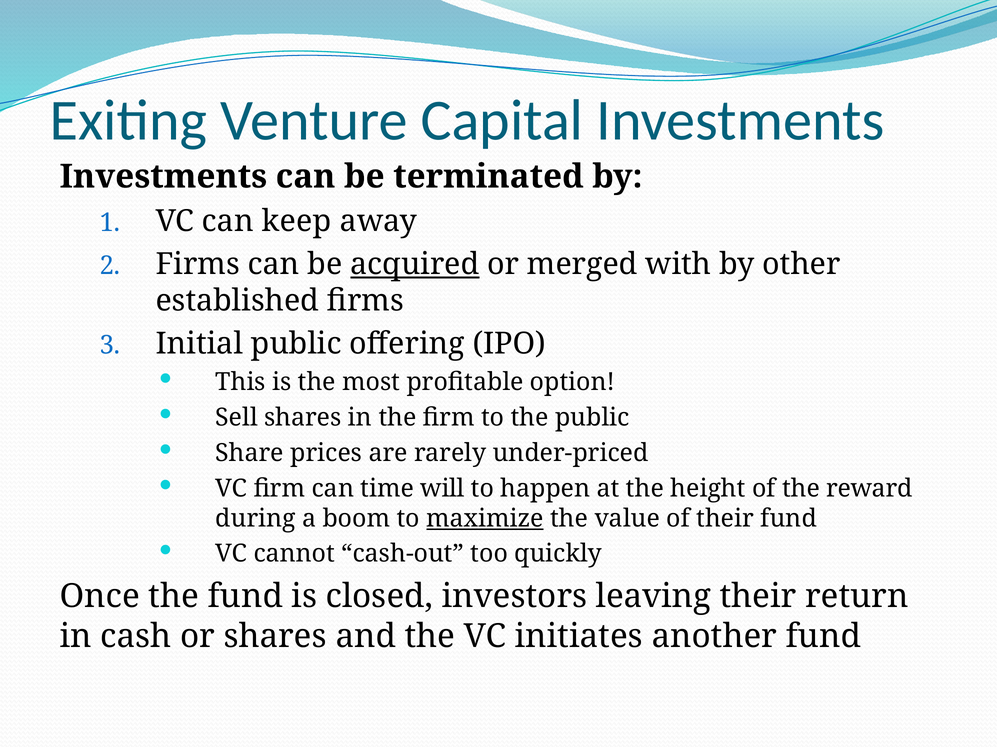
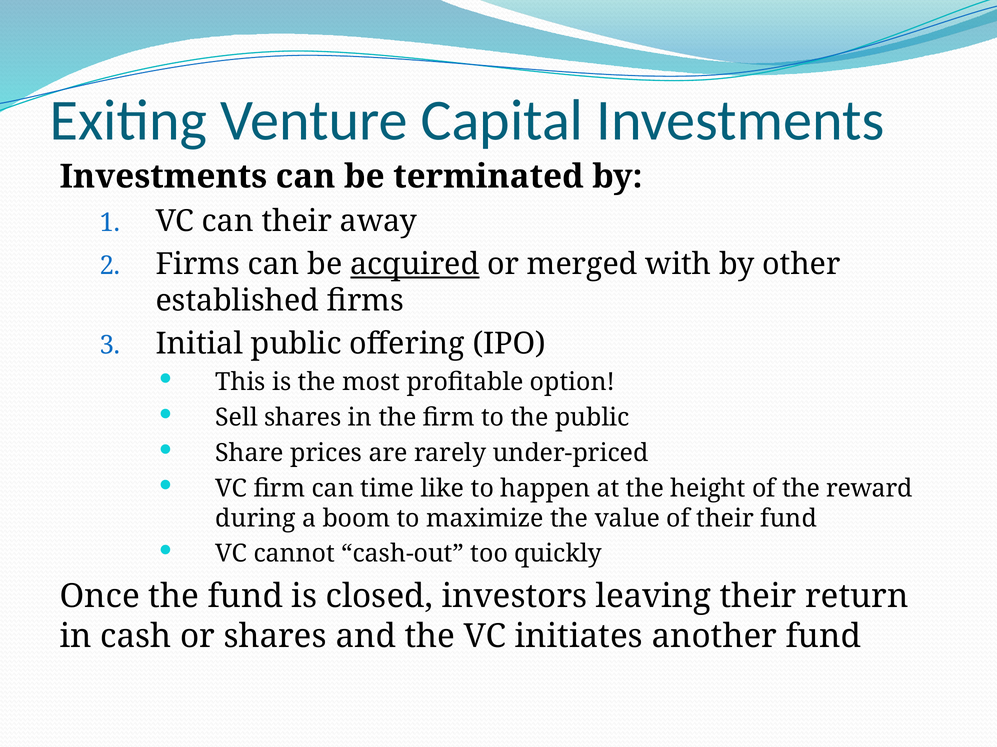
can keep: keep -> their (297, 221)
will: will -> like (442, 489)
maximize underline: present -> none (485, 519)
